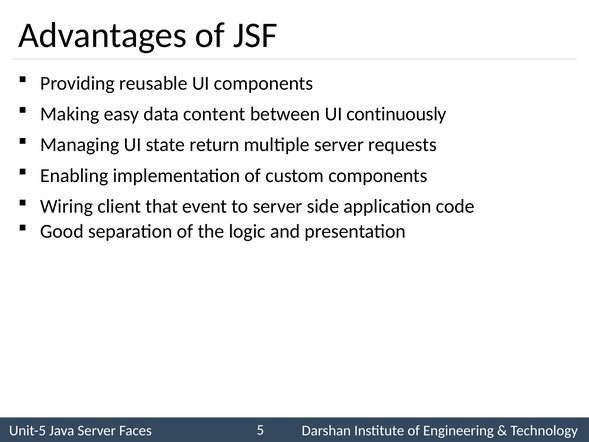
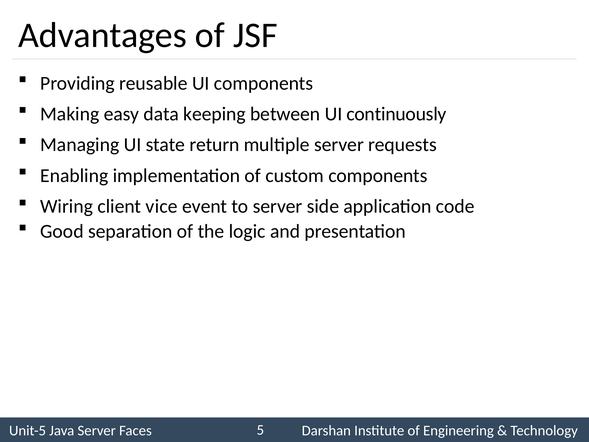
content: content -> keeping (214, 114)
that: that -> vice (162, 206)
